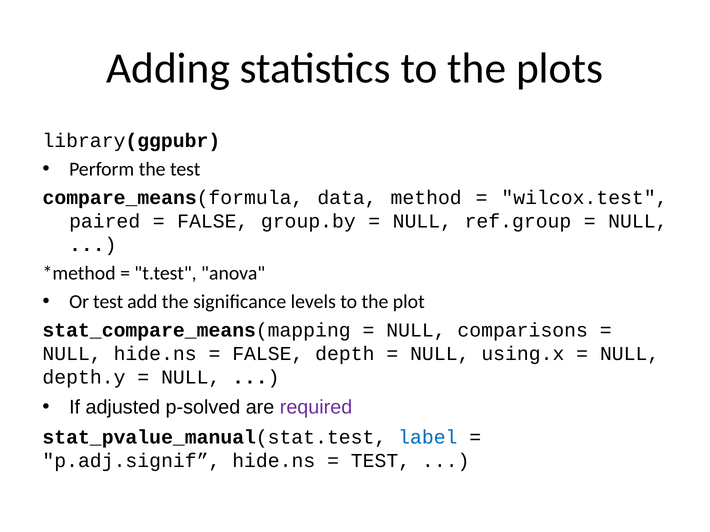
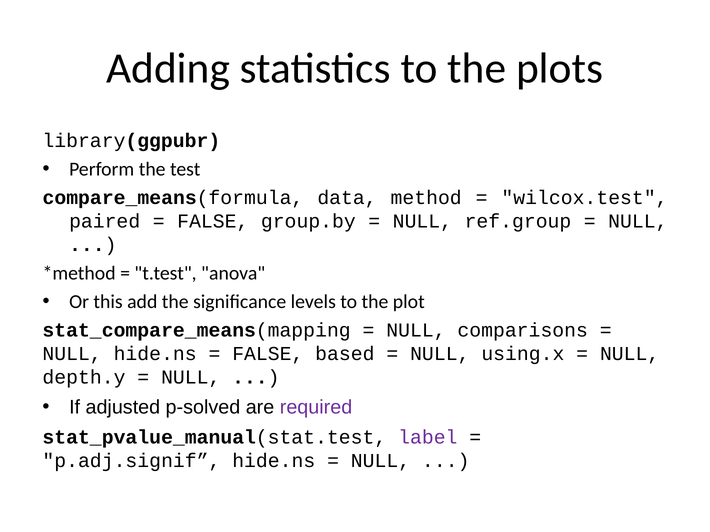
Or test: test -> this (108, 302)
depth: depth -> based (345, 354)
label colour: blue -> purple (428, 438)
TEST: TEST -> NULL (380, 461)
